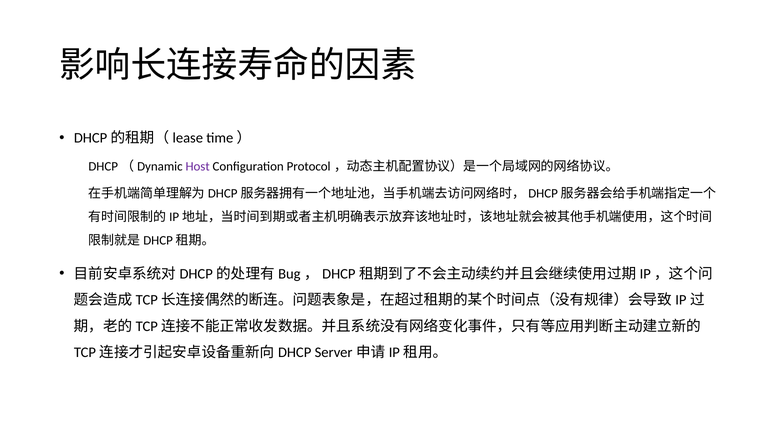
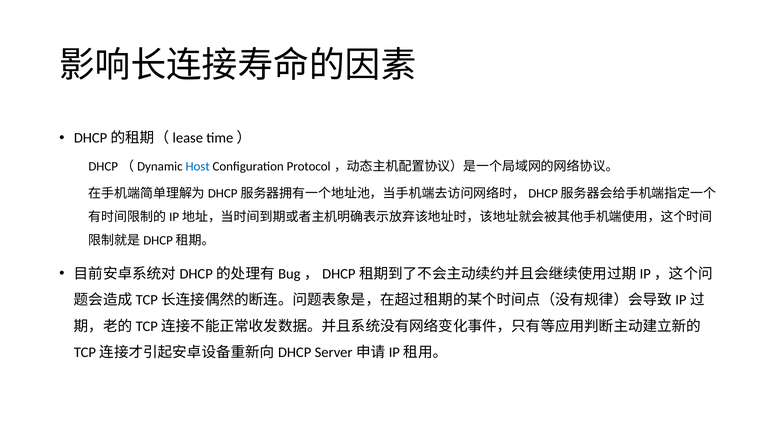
Host colour: purple -> blue (198, 166)
